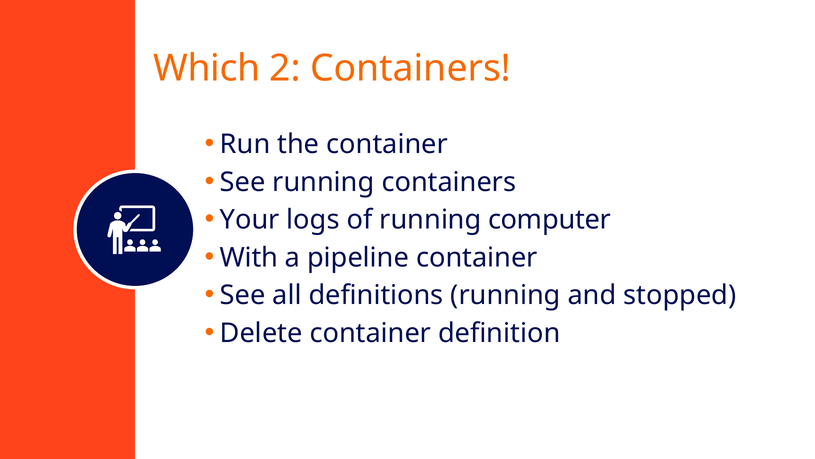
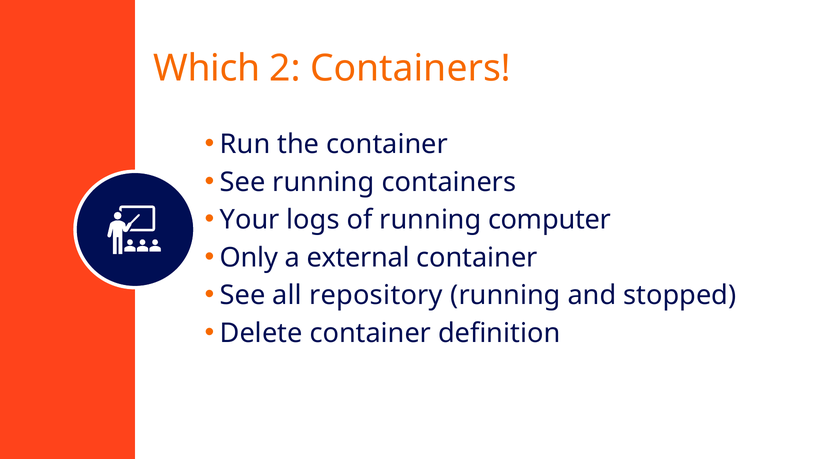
With: With -> Only (249, 257)
pipeline: pipeline -> external (358, 257)
definitions: definitions -> repository (376, 295)
